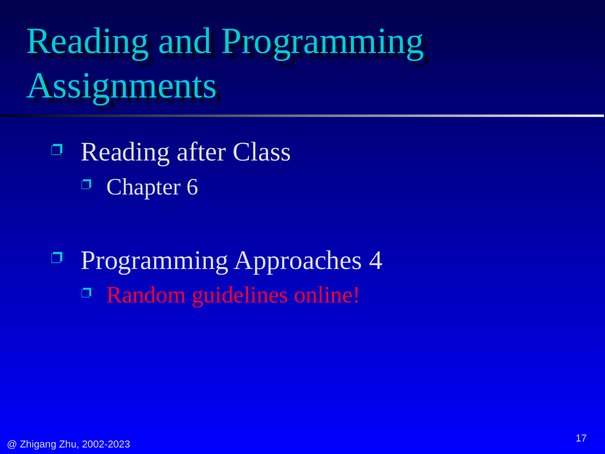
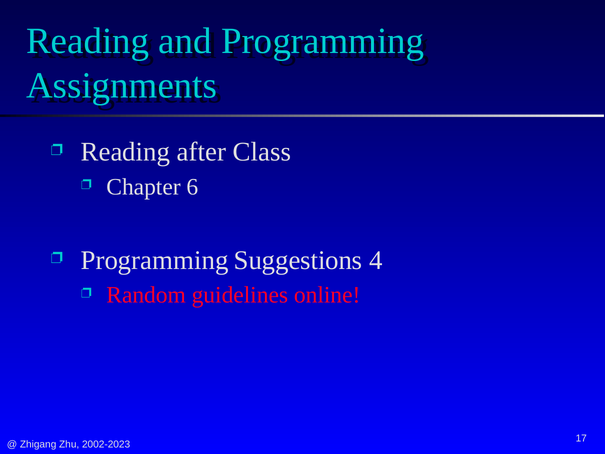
Approaches: Approaches -> Suggestions (298, 260)
